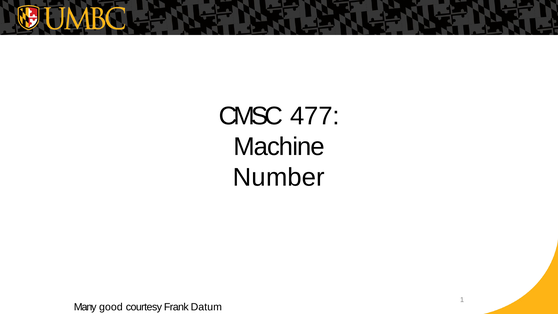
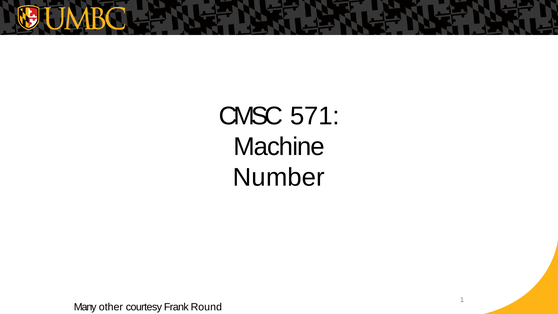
477: 477 -> 571 (315, 116)
good: good -> other (111, 307)
Datum: Datum -> Round (206, 307)
